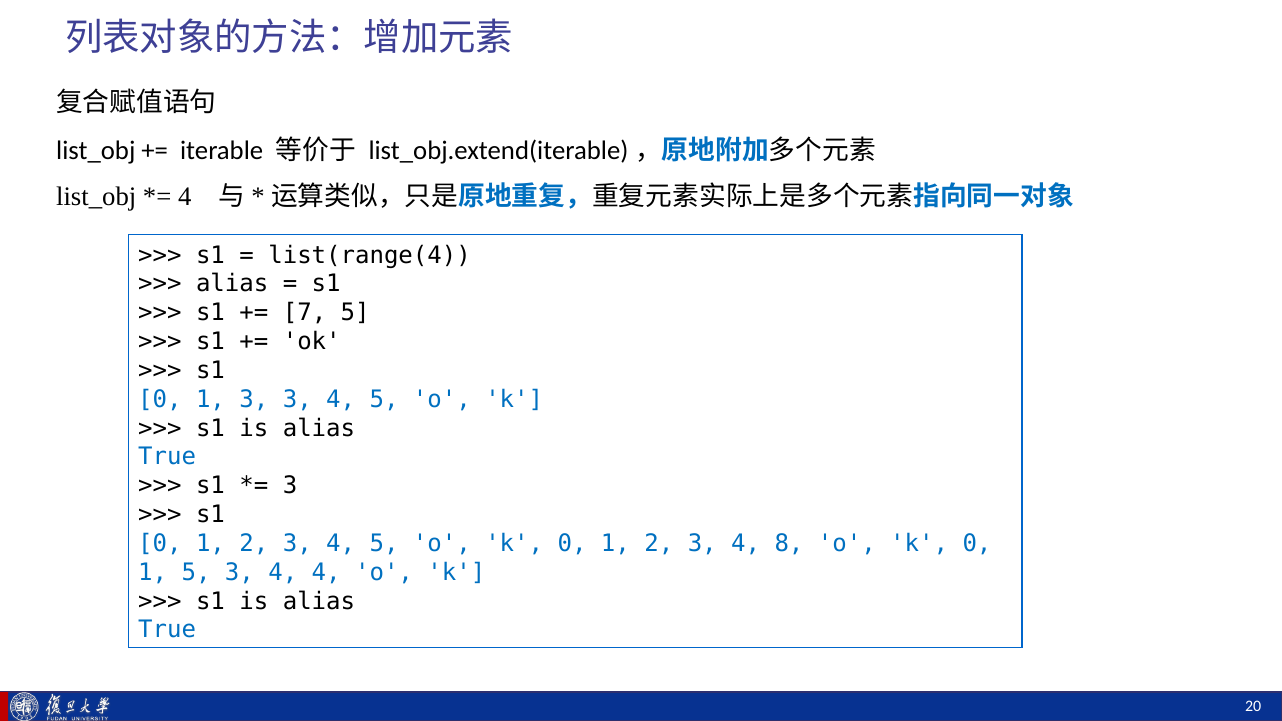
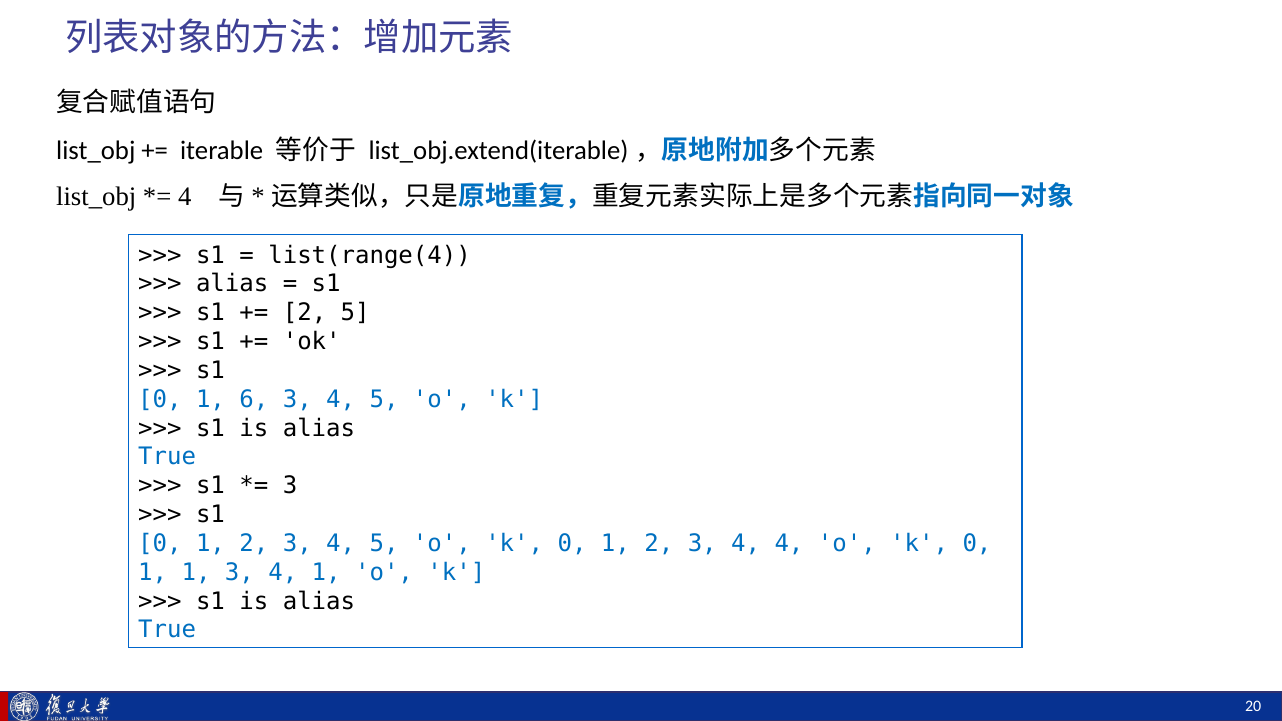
7: 7 -> 2 (305, 313)
1 3: 3 -> 6 (254, 399)
4 8: 8 -> 4 (789, 544)
1 5: 5 -> 1 (196, 572)
4 4: 4 -> 1 (326, 572)
